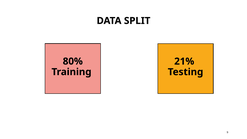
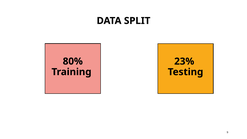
21%: 21% -> 23% (184, 61)
